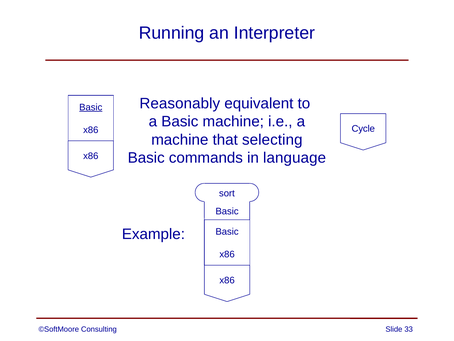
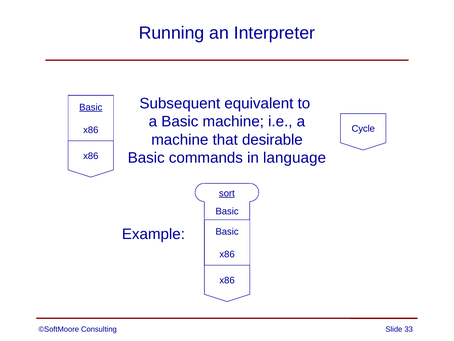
Reasonably: Reasonably -> Subsequent (180, 103)
selecting: selecting -> desirable (272, 140)
sort underline: none -> present (227, 193)
